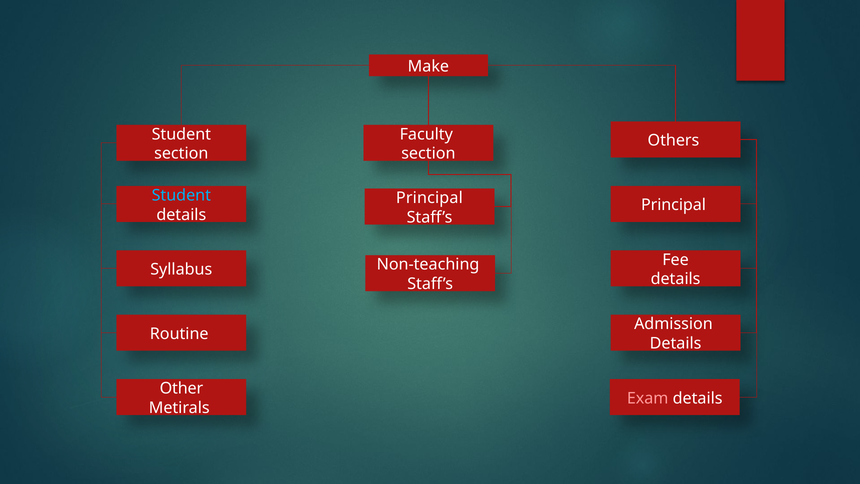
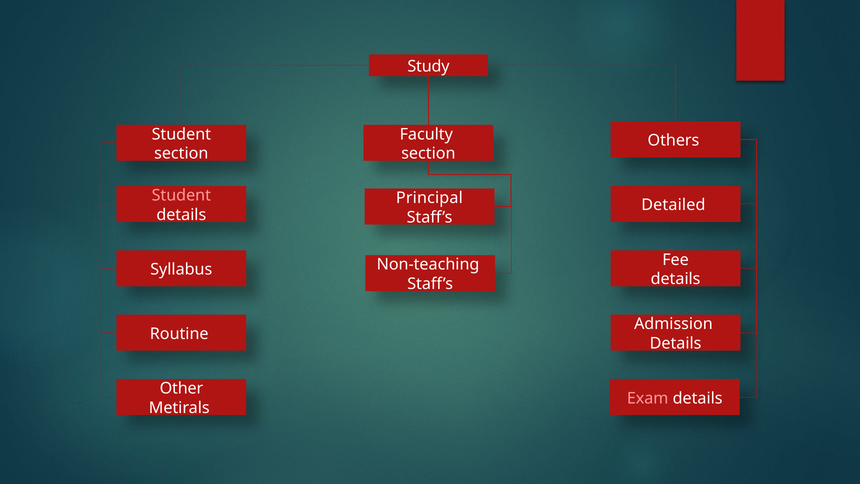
Make: Make -> Study (428, 66)
Student colour: light blue -> pink (181, 195)
Principal: Principal -> Detailed (673, 205)
